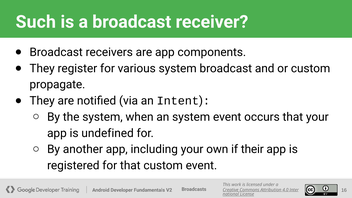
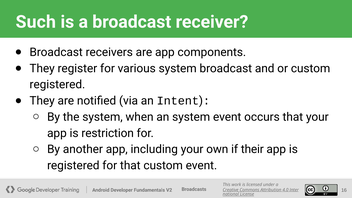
propagate: propagate -> registered (57, 85)
undefined: undefined -> restriction (108, 133)
